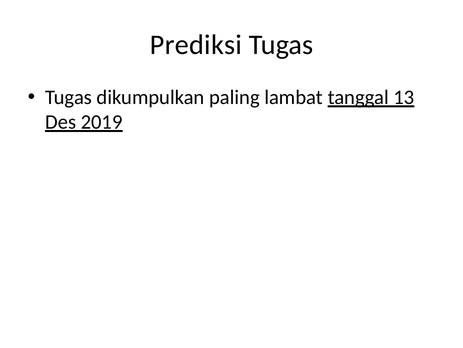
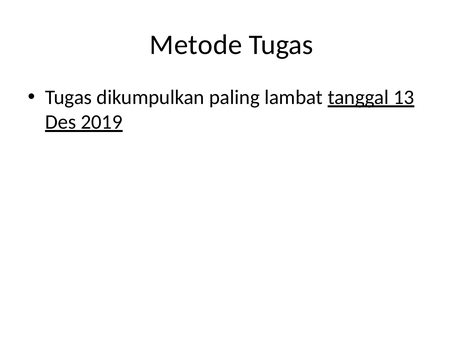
Prediksi: Prediksi -> Metode (196, 45)
